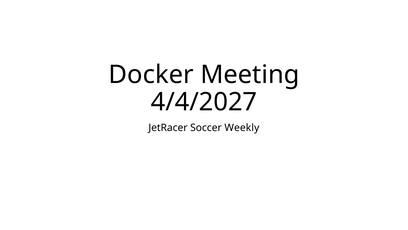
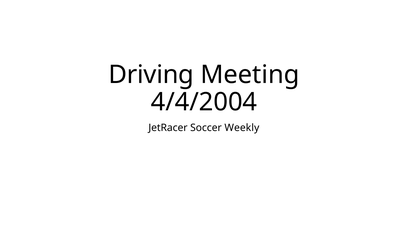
Docker: Docker -> Driving (151, 74)
4/4/2027: 4/4/2027 -> 4/4/2004 (204, 102)
